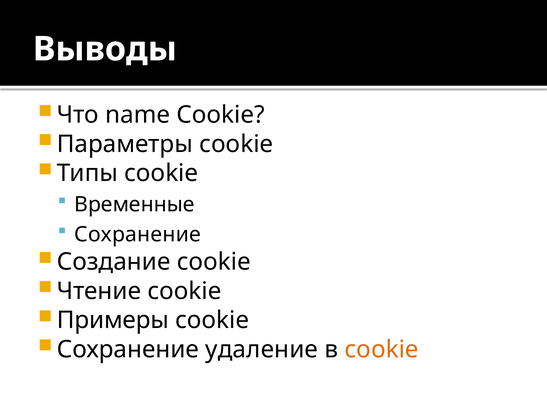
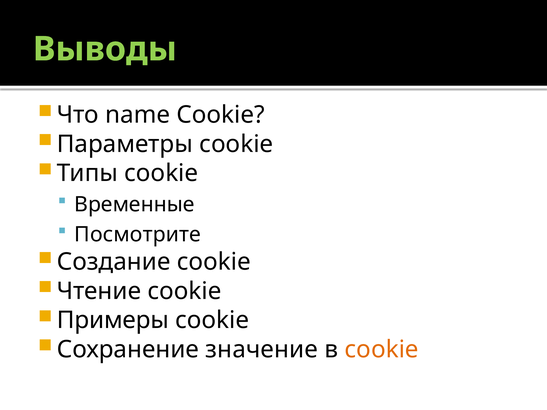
Выводы colour: white -> light green (105, 49)
Сохранение: Сохранение -> Посмотрите (138, 234)
удаление: удаление -> значение (262, 350)
